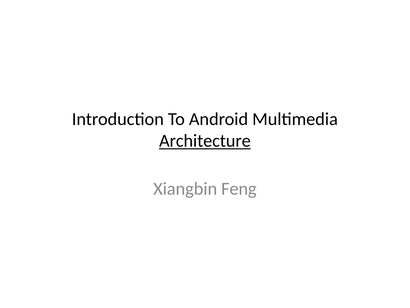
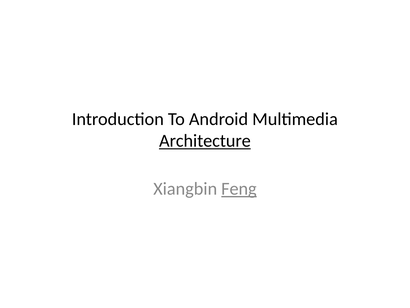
Feng underline: none -> present (239, 189)
